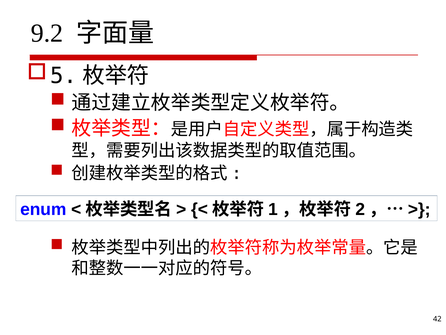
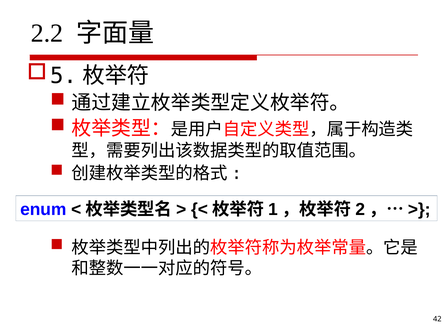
9.2: 9.2 -> 2.2 (47, 33)
